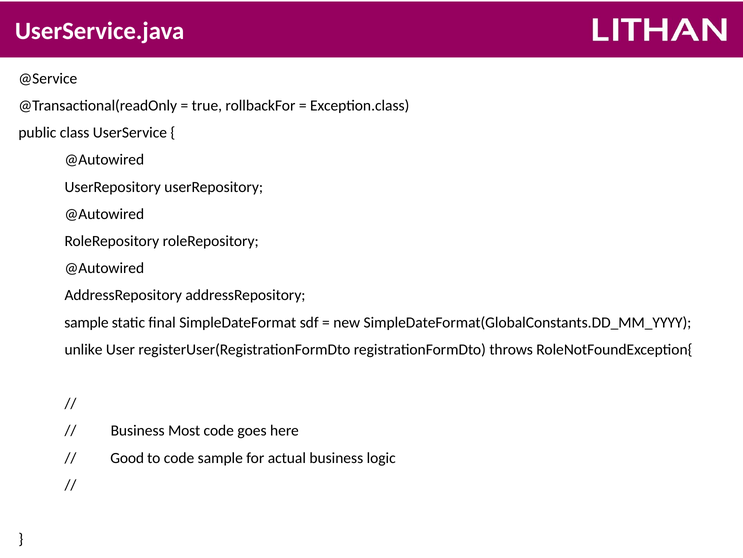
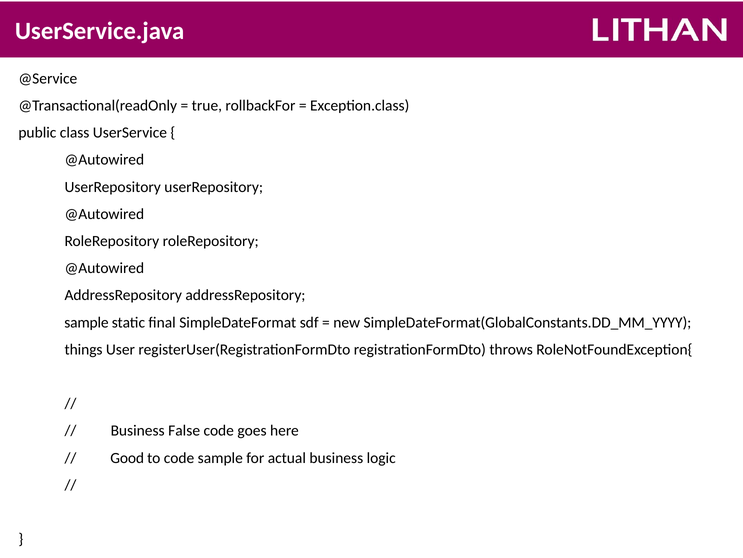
unlike: unlike -> things (84, 349)
Most: Most -> False (184, 430)
